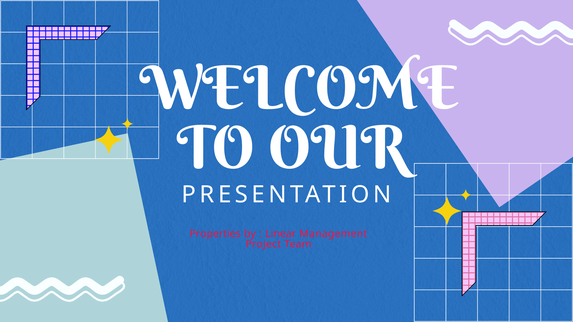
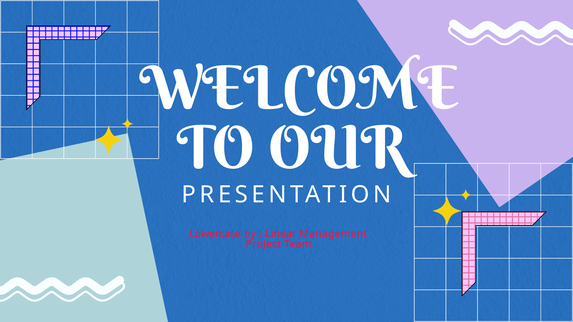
Properties: Properties -> Lowercase (215, 234)
